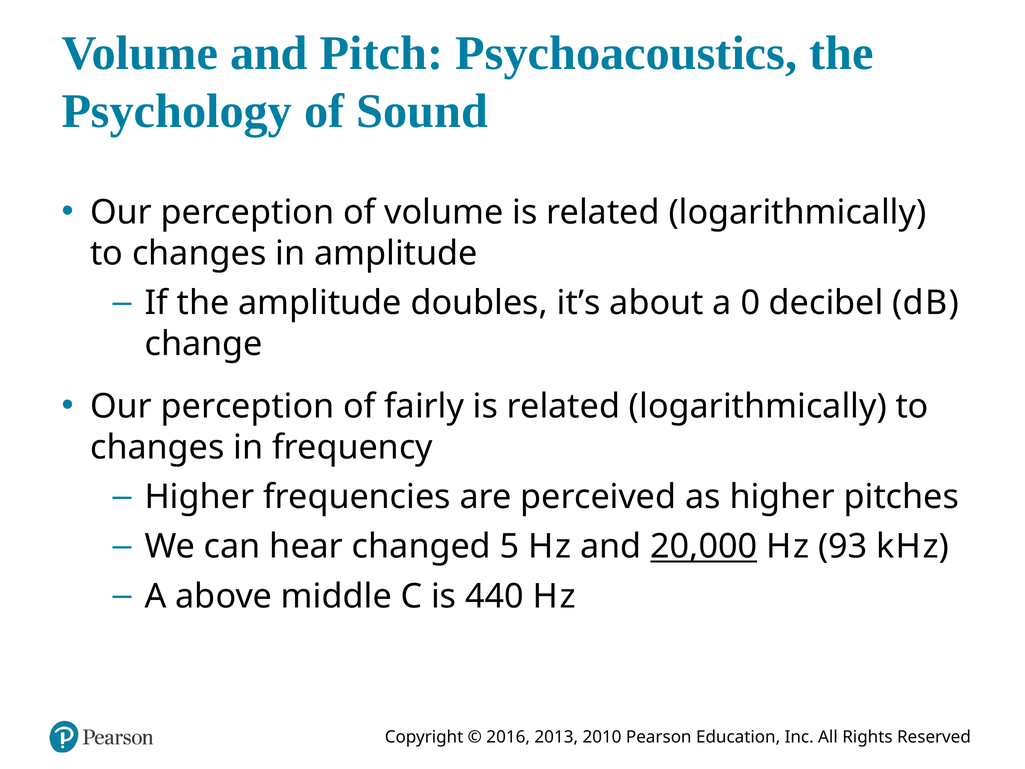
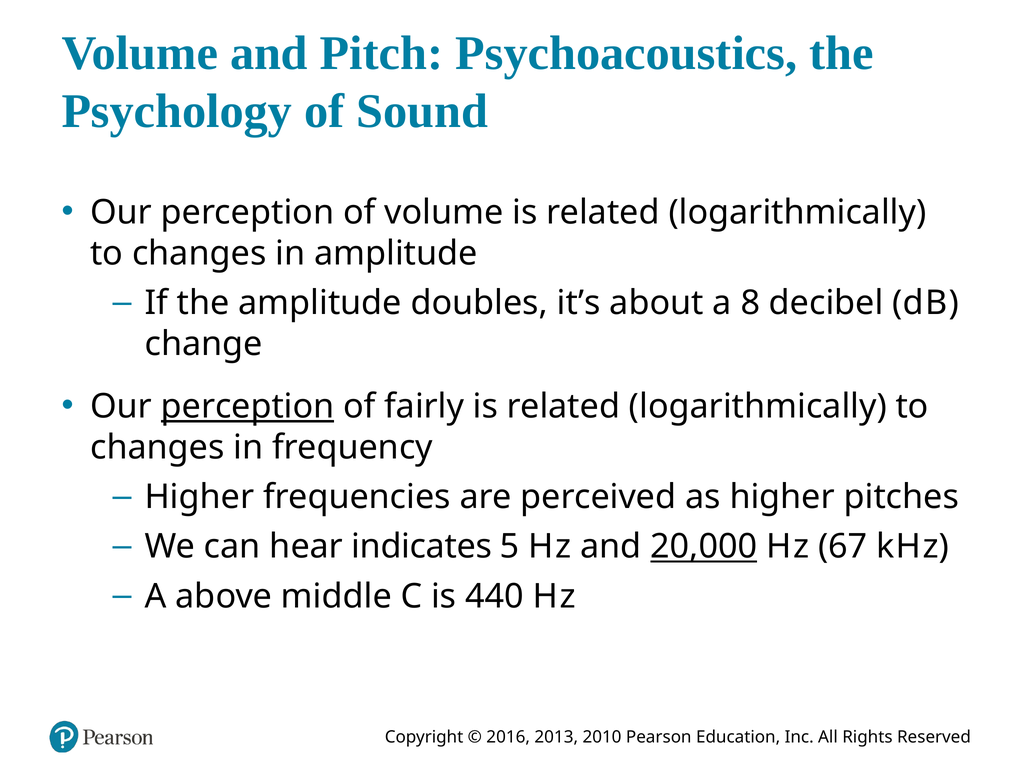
0: 0 -> 8 (750, 303)
perception underline: none -> present (248, 406)
changed: changed -> indicates (422, 547)
93: 93 -> 67 (843, 547)
